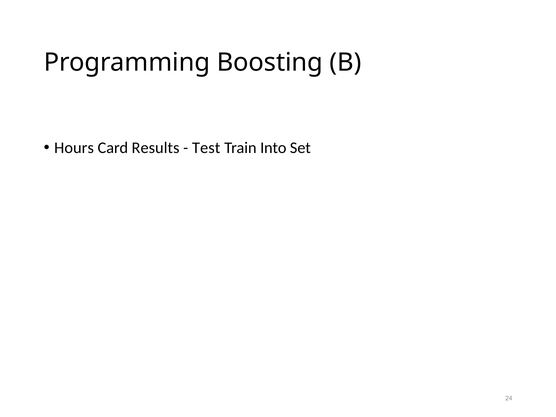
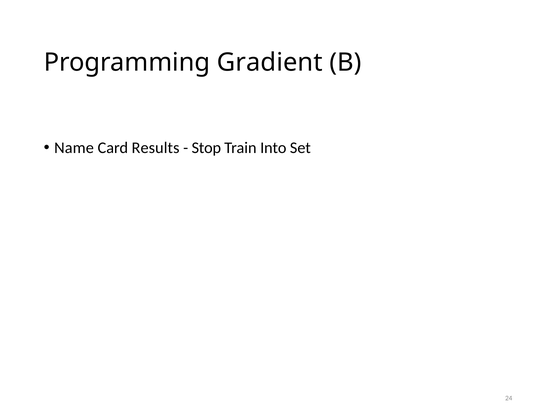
Boosting: Boosting -> Gradient (270, 62)
Hours: Hours -> Name (74, 148)
Test: Test -> Stop (206, 148)
